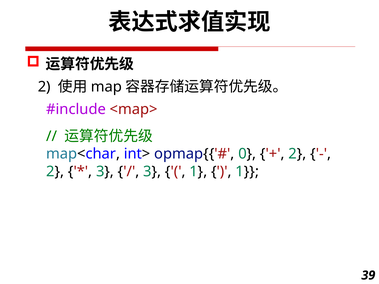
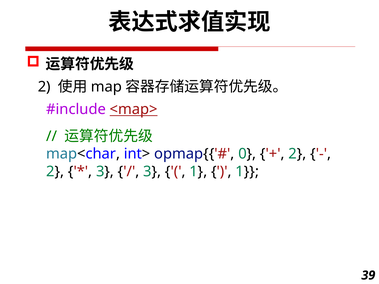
<map> underline: none -> present (134, 109)
